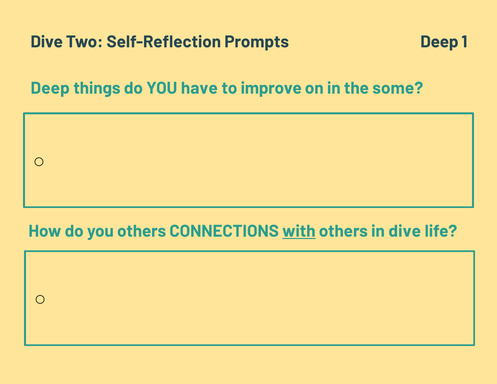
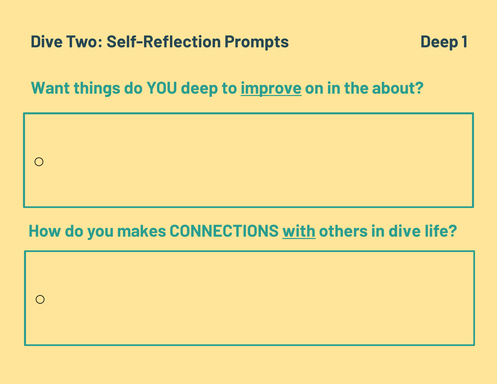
Deep: Deep -> Want (50, 88)
YOU have: have -> deep (199, 88)
improve underline: none -> present (271, 88)
some: some -> about (398, 88)
you others: others -> makes (142, 231)
